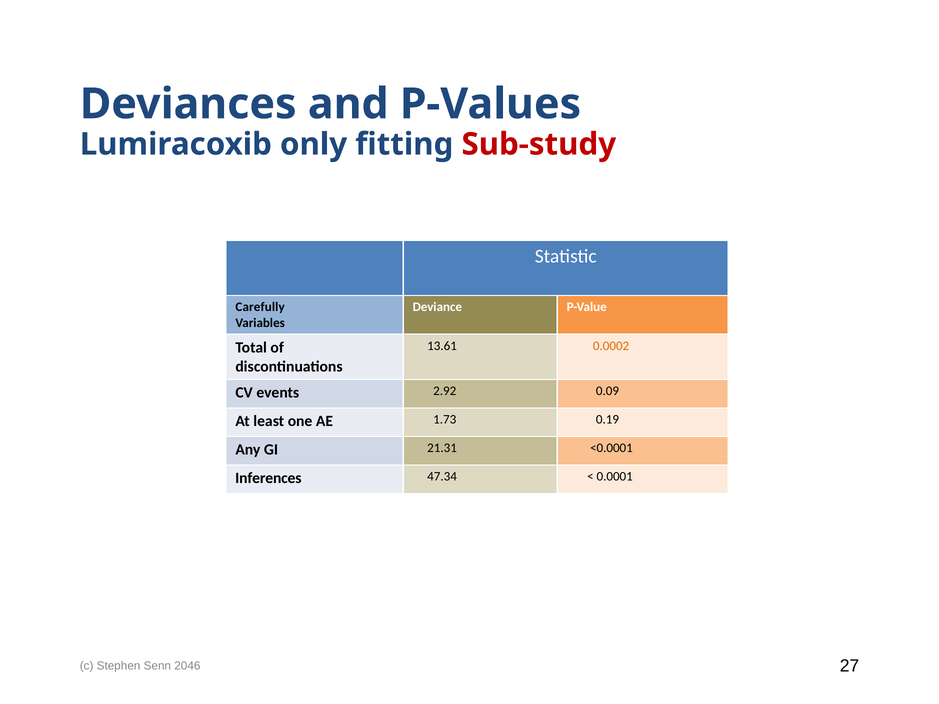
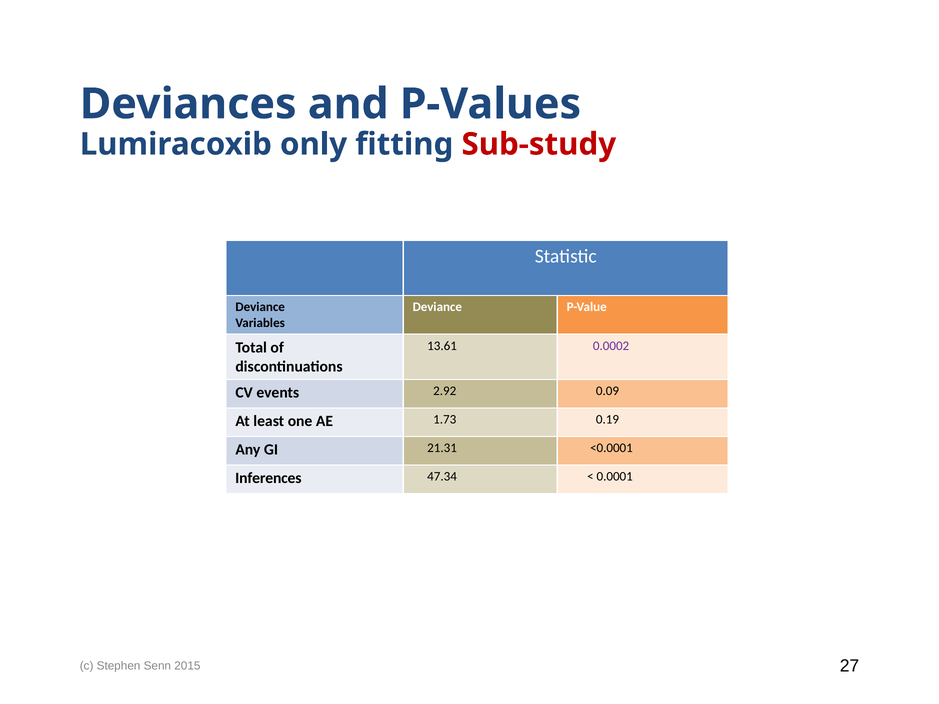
Carefully: Carefully -> Deviance (260, 307)
0.0002 colour: orange -> purple (611, 346)
2046: 2046 -> 2015 (187, 666)
